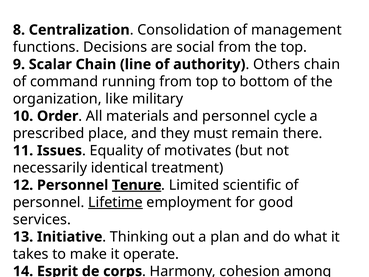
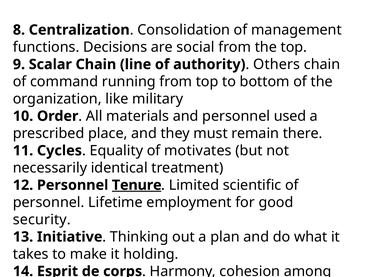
cycle: cycle -> used (290, 116)
Issues: Issues -> Cycles (59, 150)
Lifetime underline: present -> none (115, 202)
services: services -> security (42, 219)
operate: operate -> holding (151, 254)
